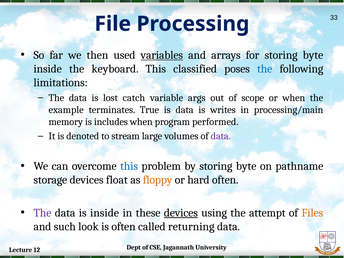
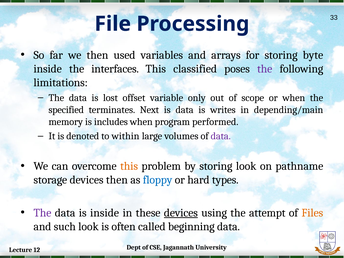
variables underline: present -> none (162, 55)
keyboard: keyboard -> interfaces (115, 69)
the colour: blue -> purple (265, 69)
catch: catch -> offset (134, 98)
args: args -> only (197, 98)
example: example -> specified (66, 110)
True: True -> Next (149, 110)
processing/main: processing/main -> depending/main (289, 110)
stream: stream -> within (126, 136)
this colour: blue -> orange (129, 166)
by storing byte: byte -> look (246, 166)
devices float: float -> then (117, 180)
floppy colour: orange -> blue (158, 180)
hard often: often -> types (225, 180)
returning: returning -> beginning (191, 227)
